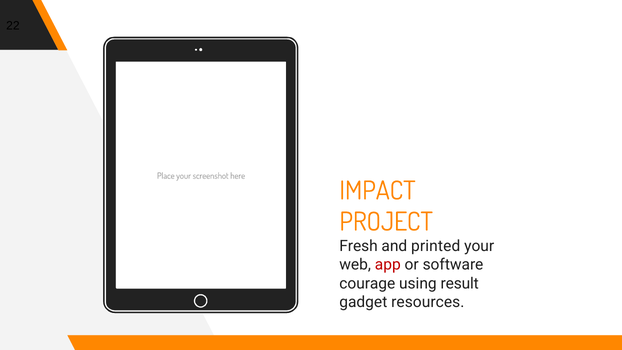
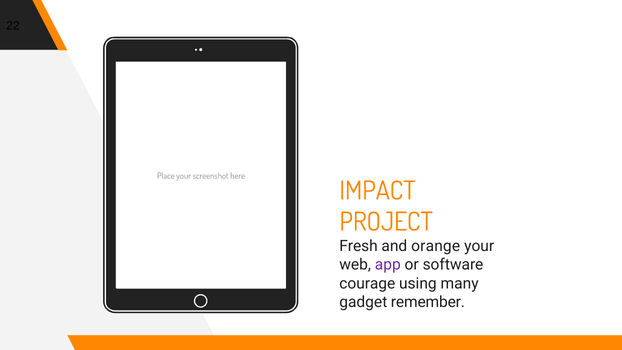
printed: printed -> orange (436, 246)
app colour: red -> purple (388, 265)
result: result -> many (460, 283)
resources: resources -> remember (428, 302)
